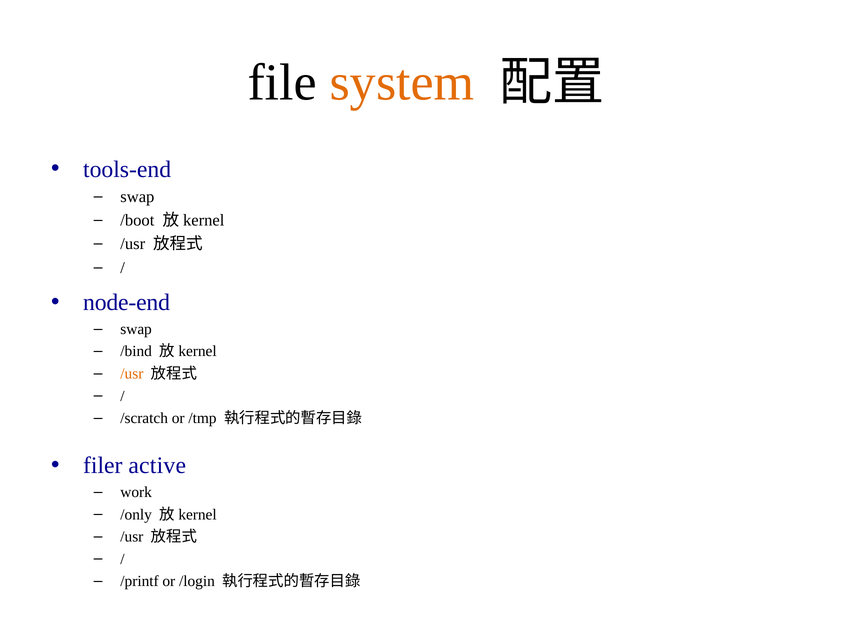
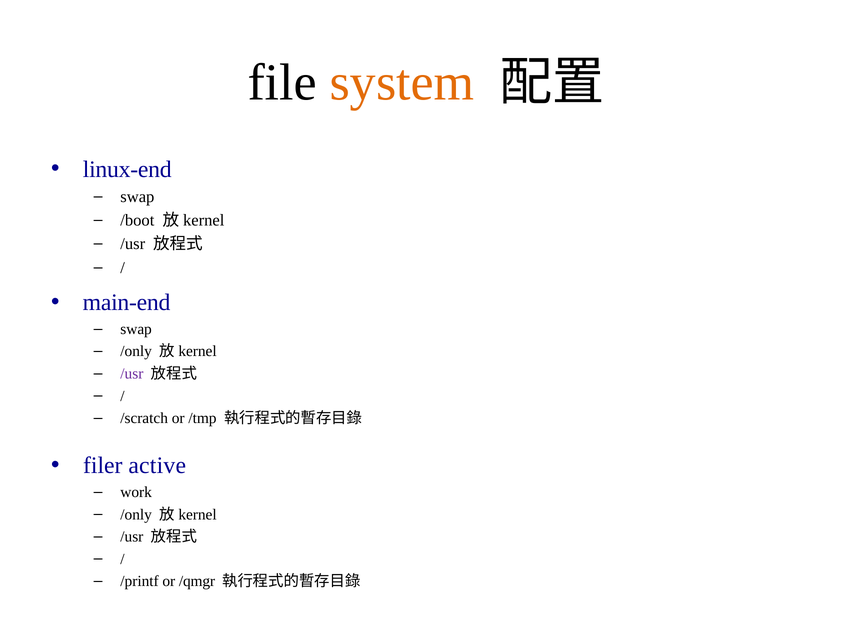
tools-end: tools-end -> linux-end (127, 169)
node-end: node-end -> main-end (127, 302)
/bind: /bind -> /only (136, 351)
/usr colour: orange -> purple (132, 374)
/login: /login -> /qmgr (197, 581)
